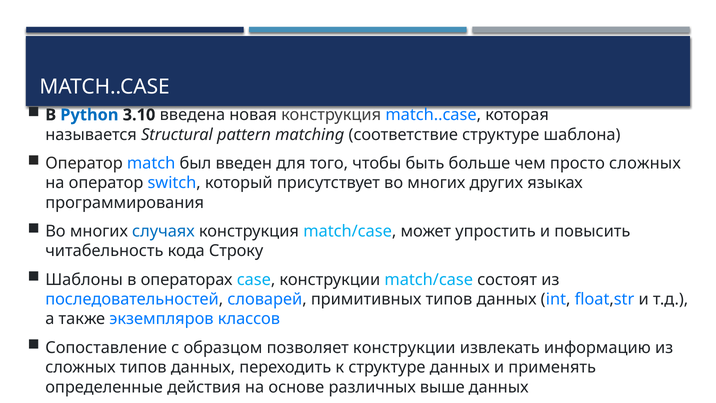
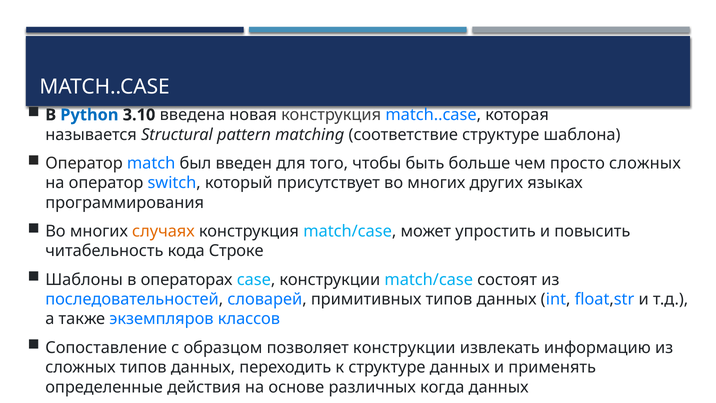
случаях colour: blue -> orange (163, 231)
Строку: Строку -> Строке (236, 251)
выше: выше -> когда (442, 387)
